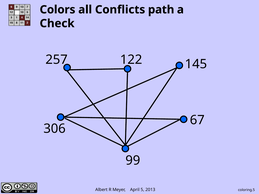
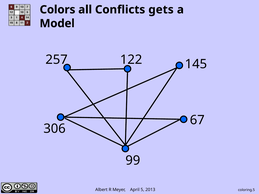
path: path -> gets (161, 10)
Check: Check -> Model (57, 23)
